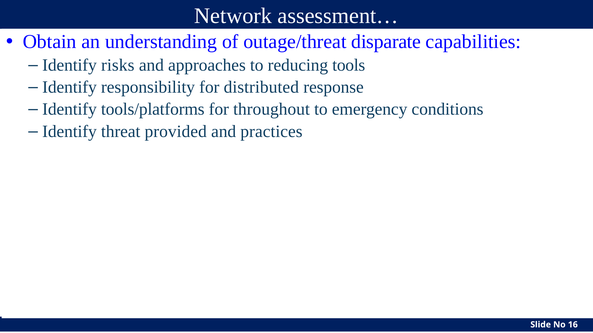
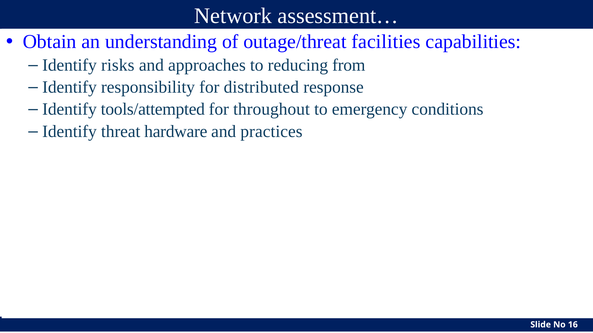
disparate: disparate -> facilities (386, 42)
tools: tools -> from (349, 65)
tools/platforms: tools/platforms -> tools/attempted (153, 109)
provided: provided -> hardware (176, 132)
